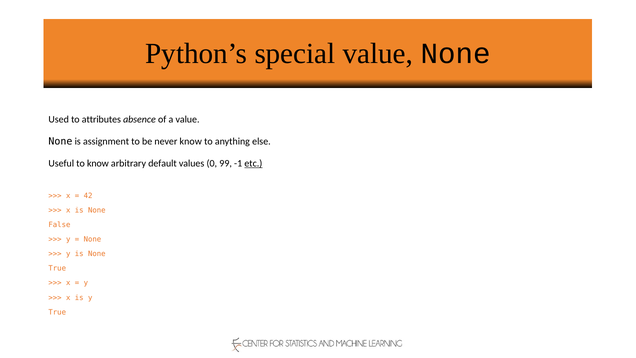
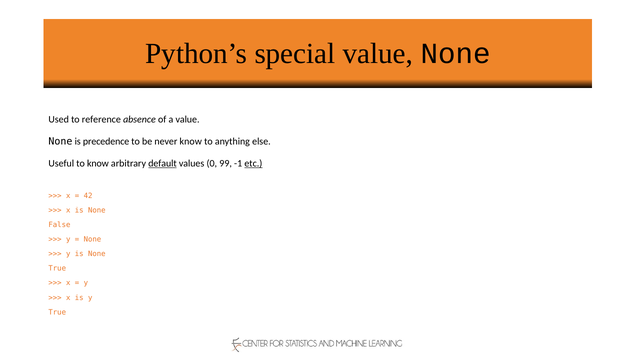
attributes: attributes -> reference (101, 119)
assignment: assignment -> precedence (106, 141)
default underline: none -> present (162, 163)
